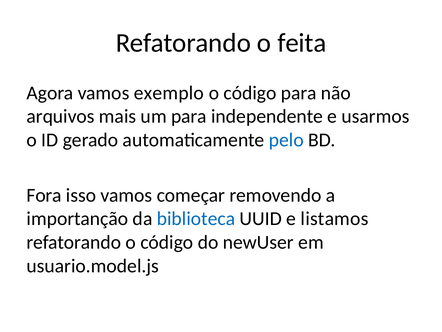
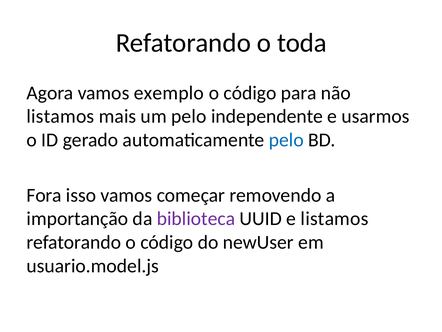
feita: feita -> toda (302, 43)
arquivos: arquivos -> listamos (60, 116)
um para: para -> pelo (189, 116)
biblioteca colour: blue -> purple (196, 218)
